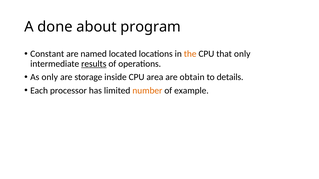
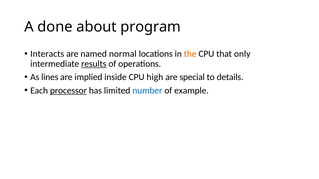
Constant: Constant -> Interacts (47, 54)
located: located -> normal (123, 54)
As only: only -> lines (50, 77)
storage: storage -> implied (88, 77)
area: area -> high (155, 77)
obtain: obtain -> special (192, 77)
processor underline: none -> present (68, 91)
number colour: orange -> blue (147, 91)
